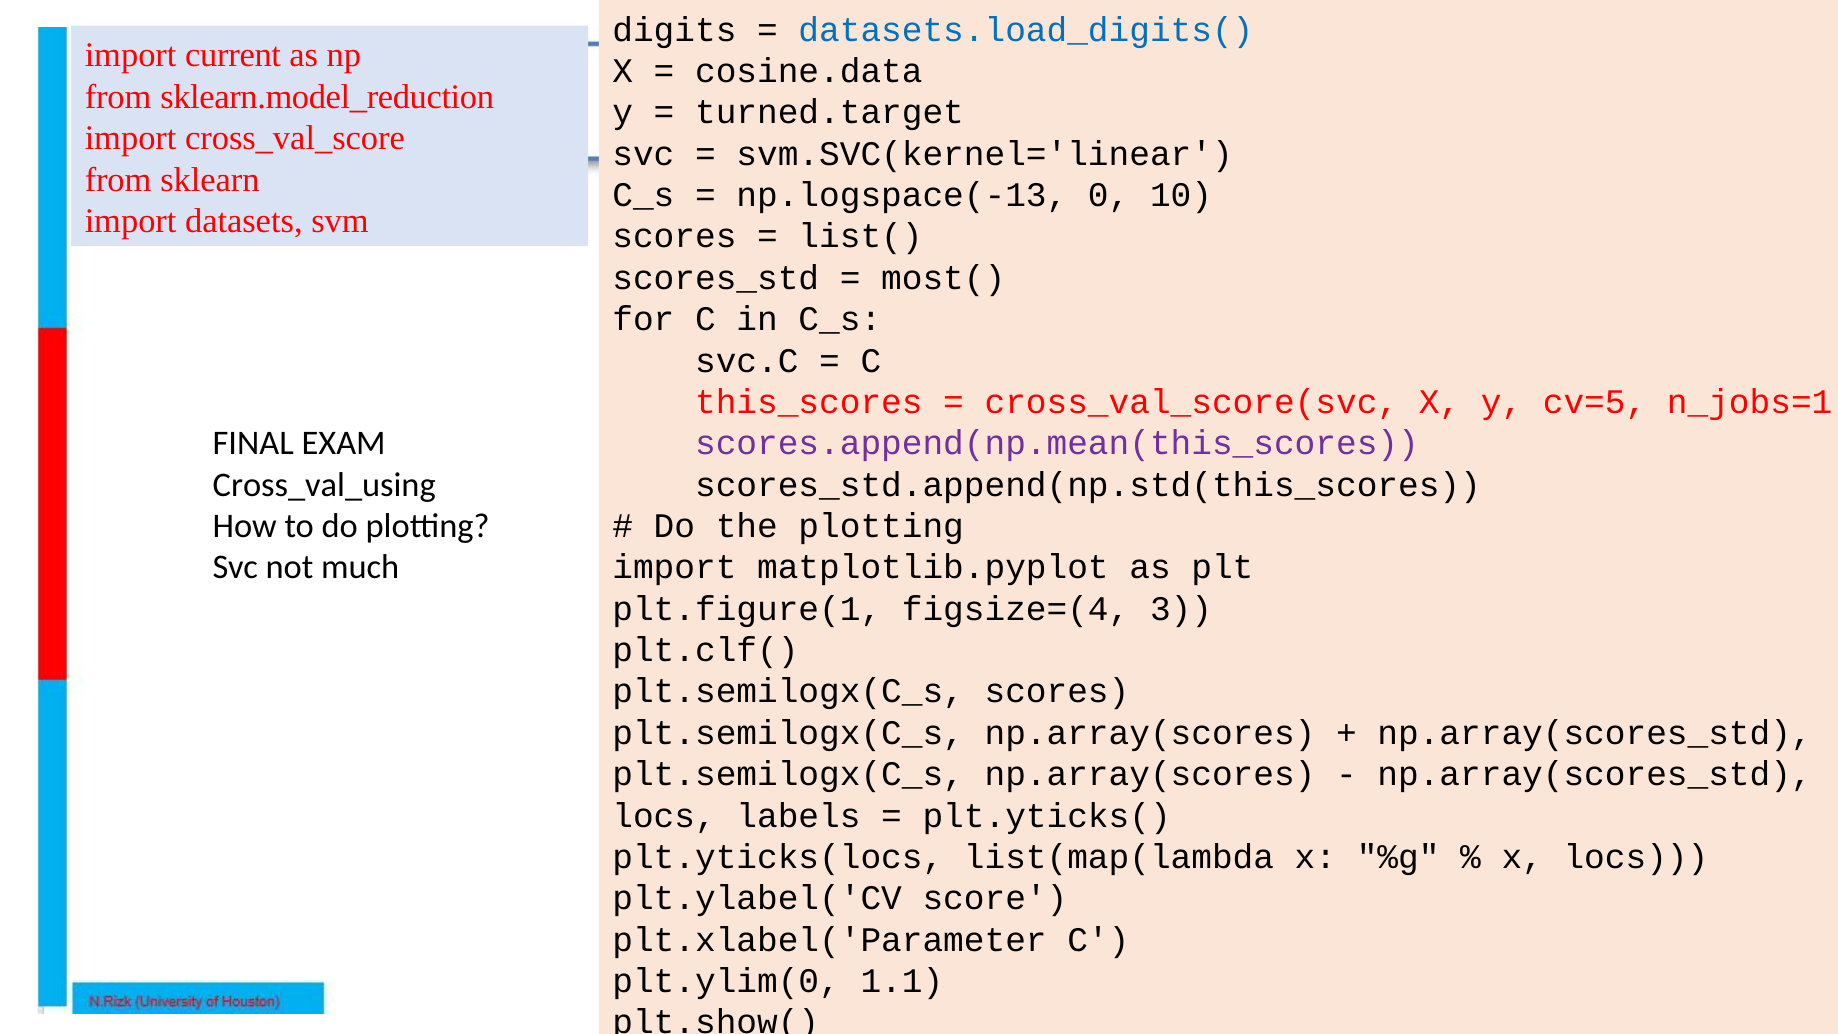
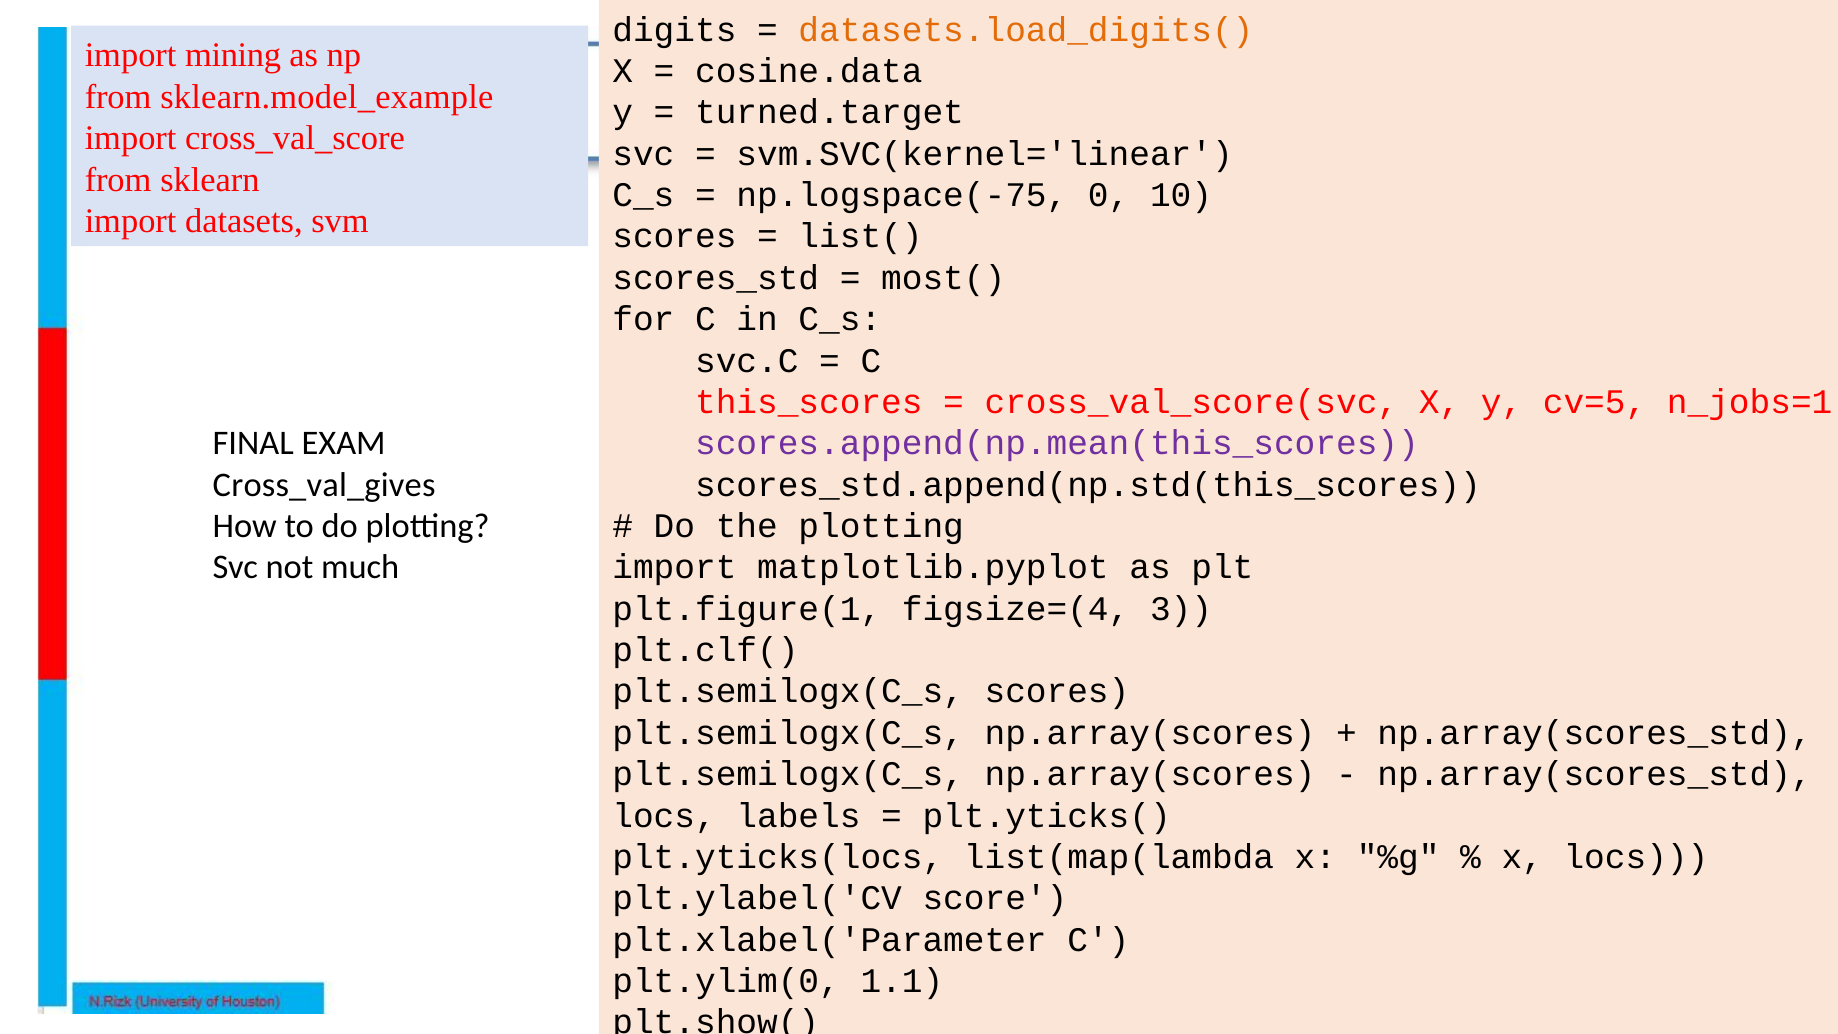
datasets.load_digits( colour: blue -> orange (1026, 30)
current: current -> mining (233, 56)
sklearn.model_reduction: sklearn.model_reduction -> sklearn.model_example (327, 97)
np.logspace(-13: np.logspace(-13 -> np.logspace(-75 (902, 195)
Cross_val_using: Cross_val_using -> Cross_val_gives (324, 485)
